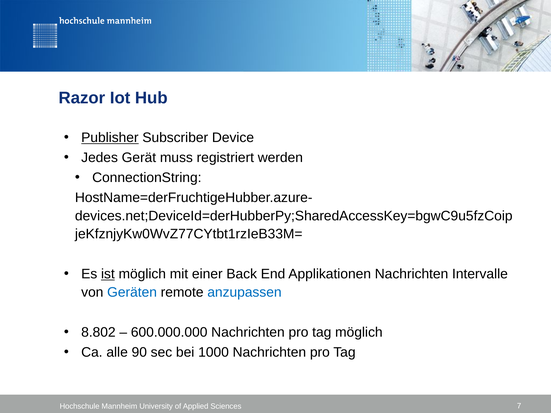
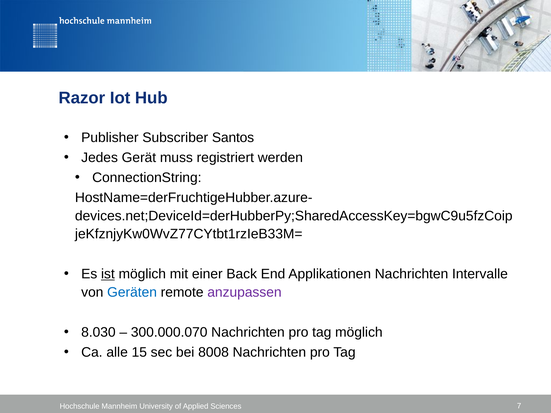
Publisher underline: present -> none (110, 138)
Device: Device -> Santos (233, 138)
anzupassen colour: blue -> purple (244, 292)
8.802: 8.802 -> 8.030 (98, 332)
600.000.000: 600.000.000 -> 300.000.070 (169, 332)
90: 90 -> 15 (139, 352)
1000: 1000 -> 8008 (214, 352)
